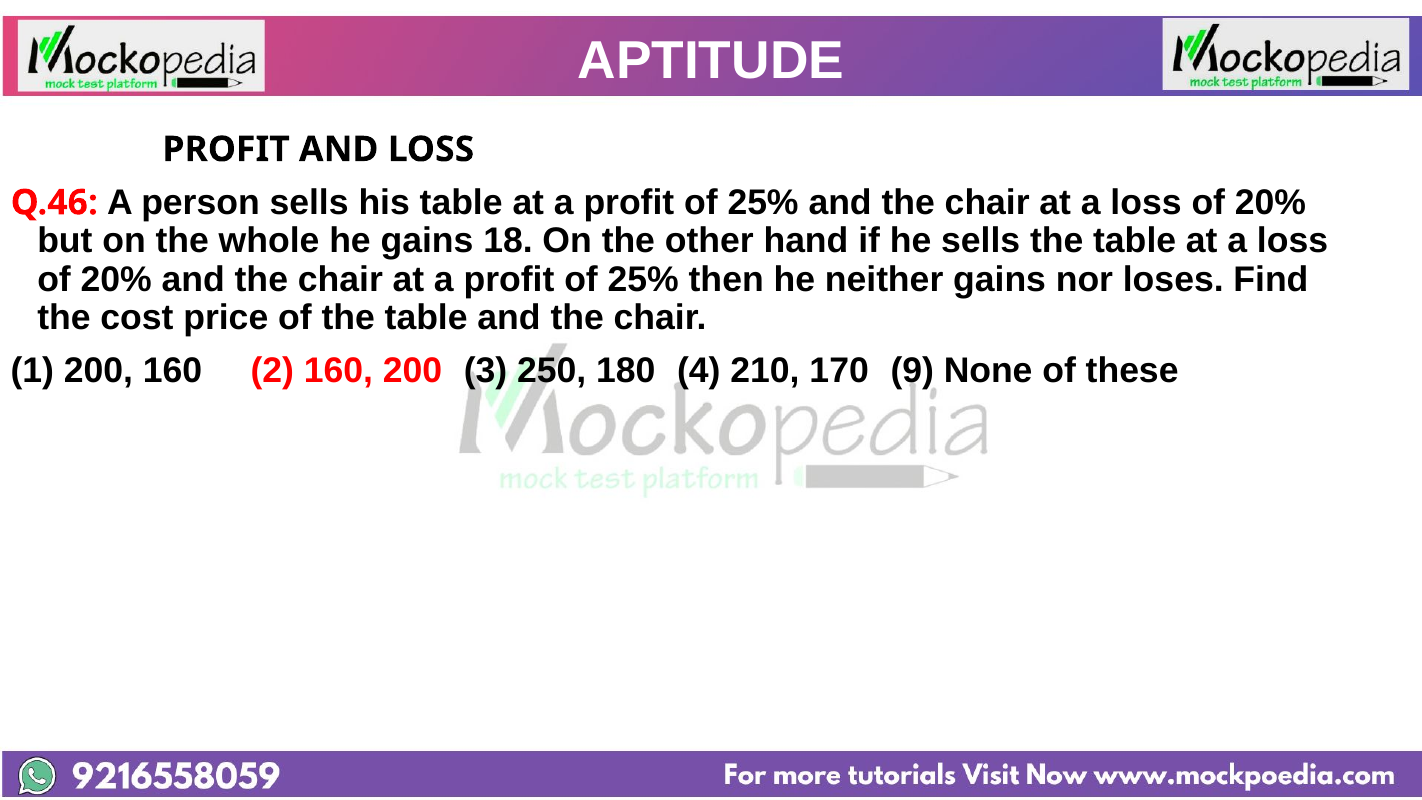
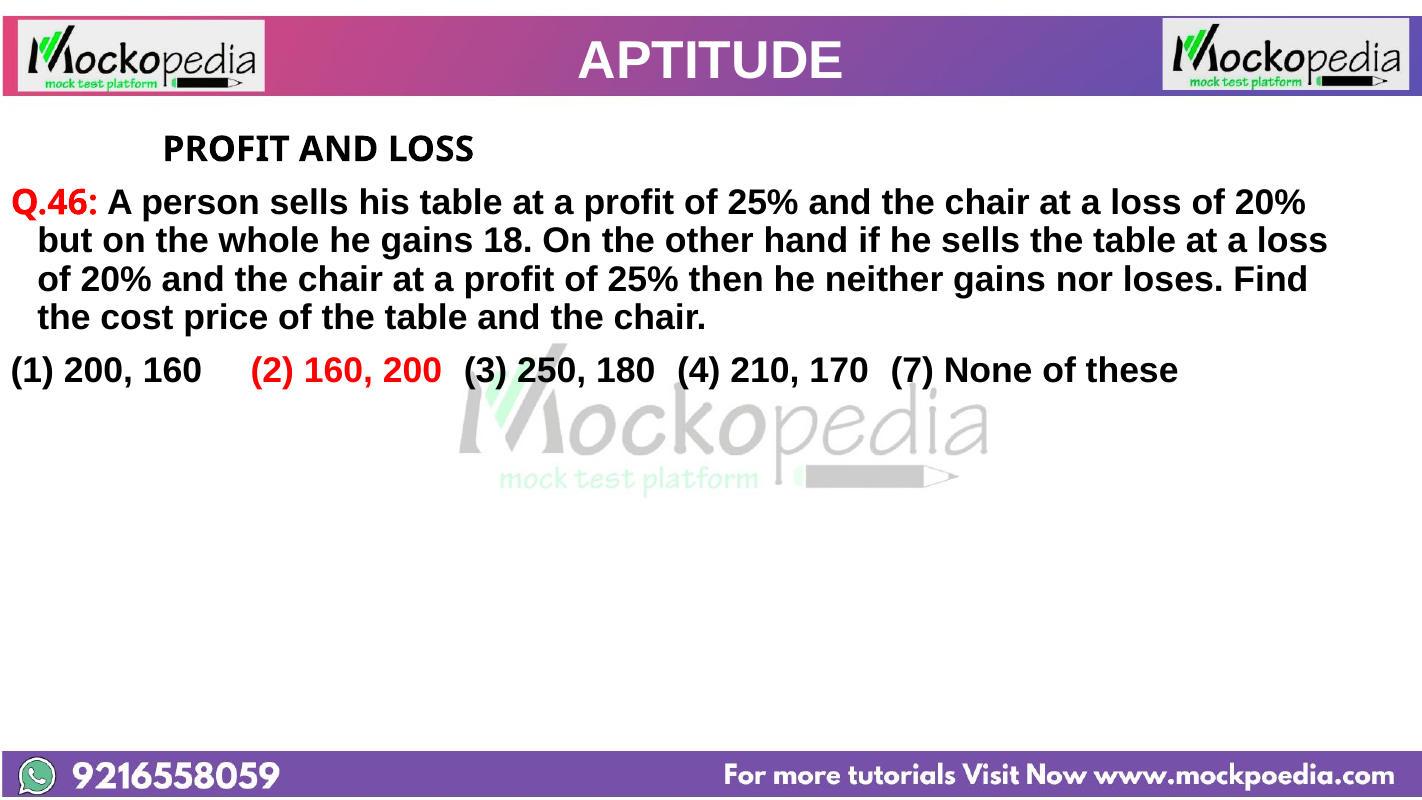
9: 9 -> 7 (912, 371)
